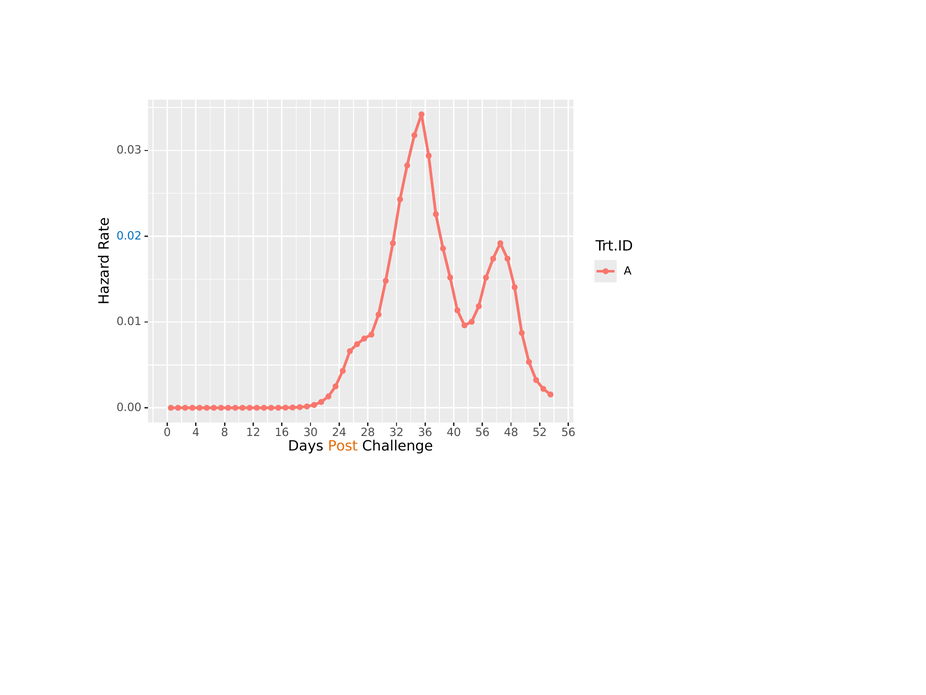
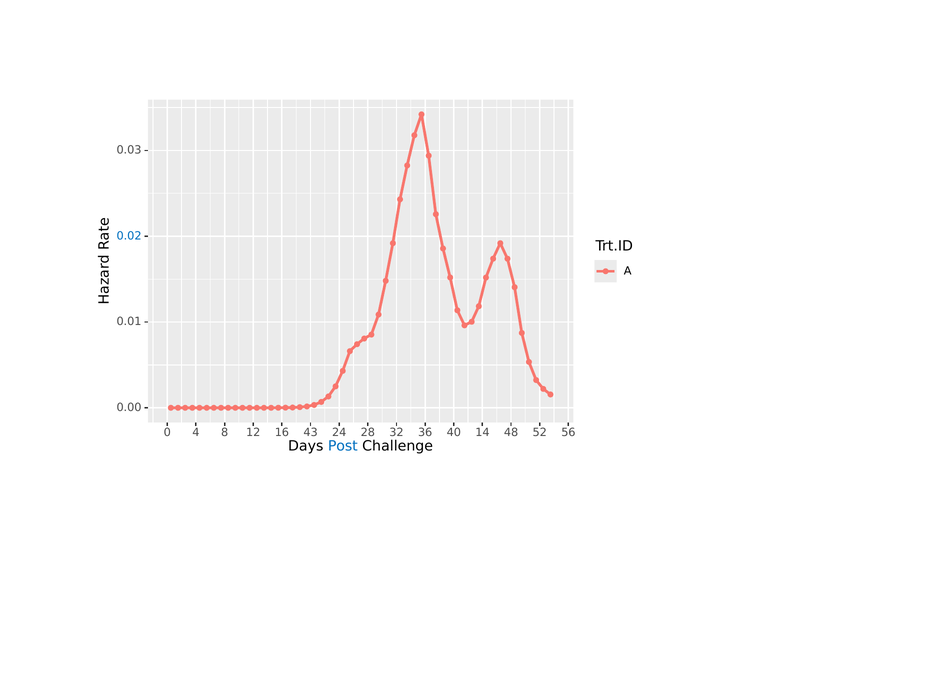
30: 30 -> 43 (311, 432)
40 56: 56 -> 14 (482, 432)
Post colour: orange -> blue (343, 446)
